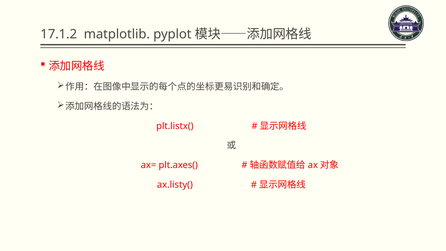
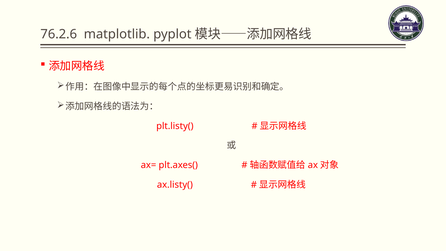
17.1.2: 17.1.2 -> 76.2.6 (59, 34)
plt.listx(: plt.listx( -> plt.listy( (175, 126)
